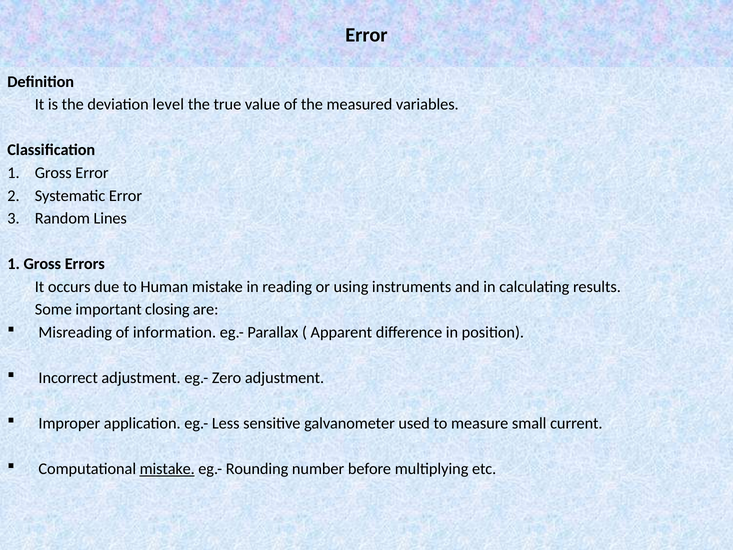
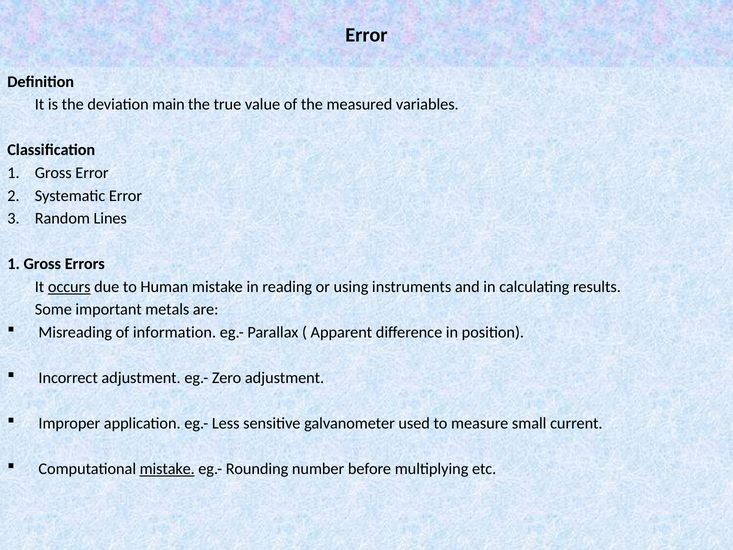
level: level -> main (168, 104)
occurs underline: none -> present (69, 287)
closing: closing -> metals (167, 309)
